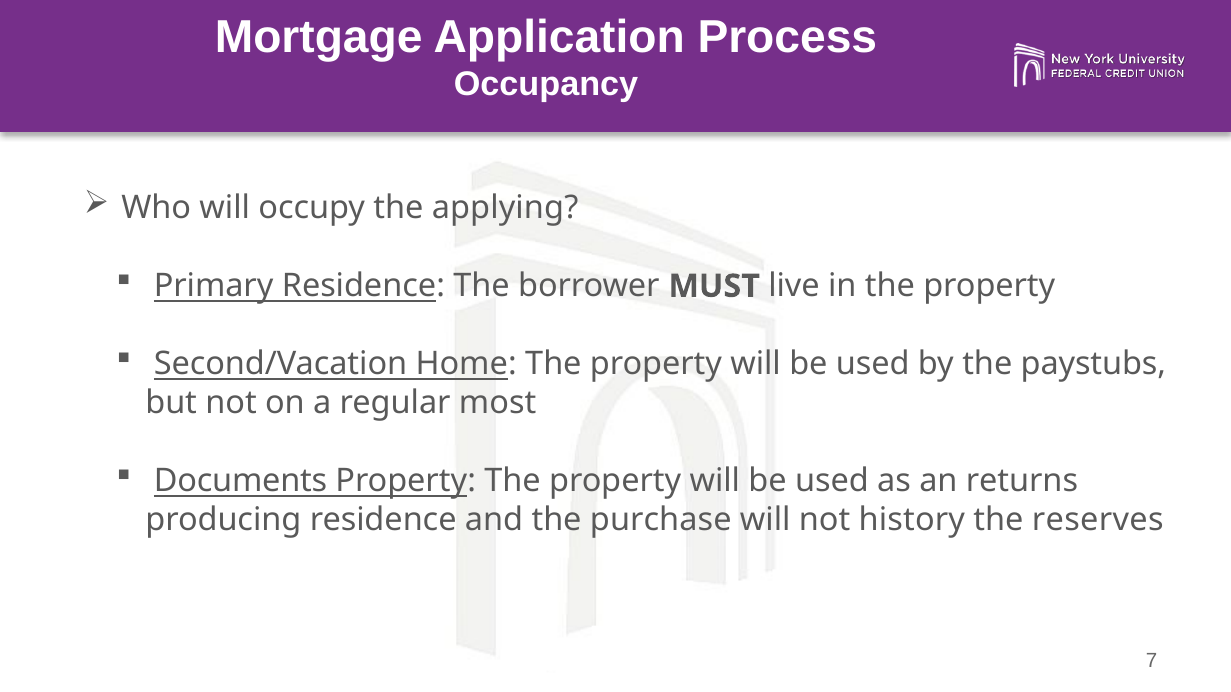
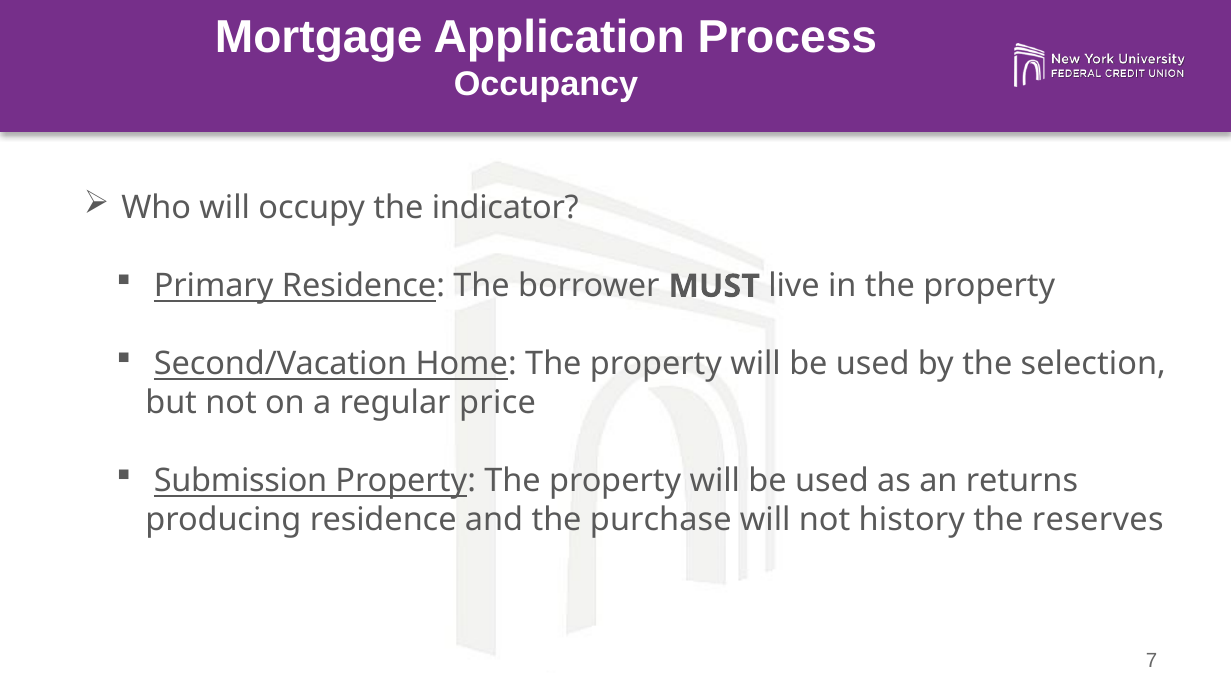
applying: applying -> indicator (505, 208)
paystubs: paystubs -> selection (1093, 364)
most: most -> price (498, 403)
Documents: Documents -> Submission (241, 481)
